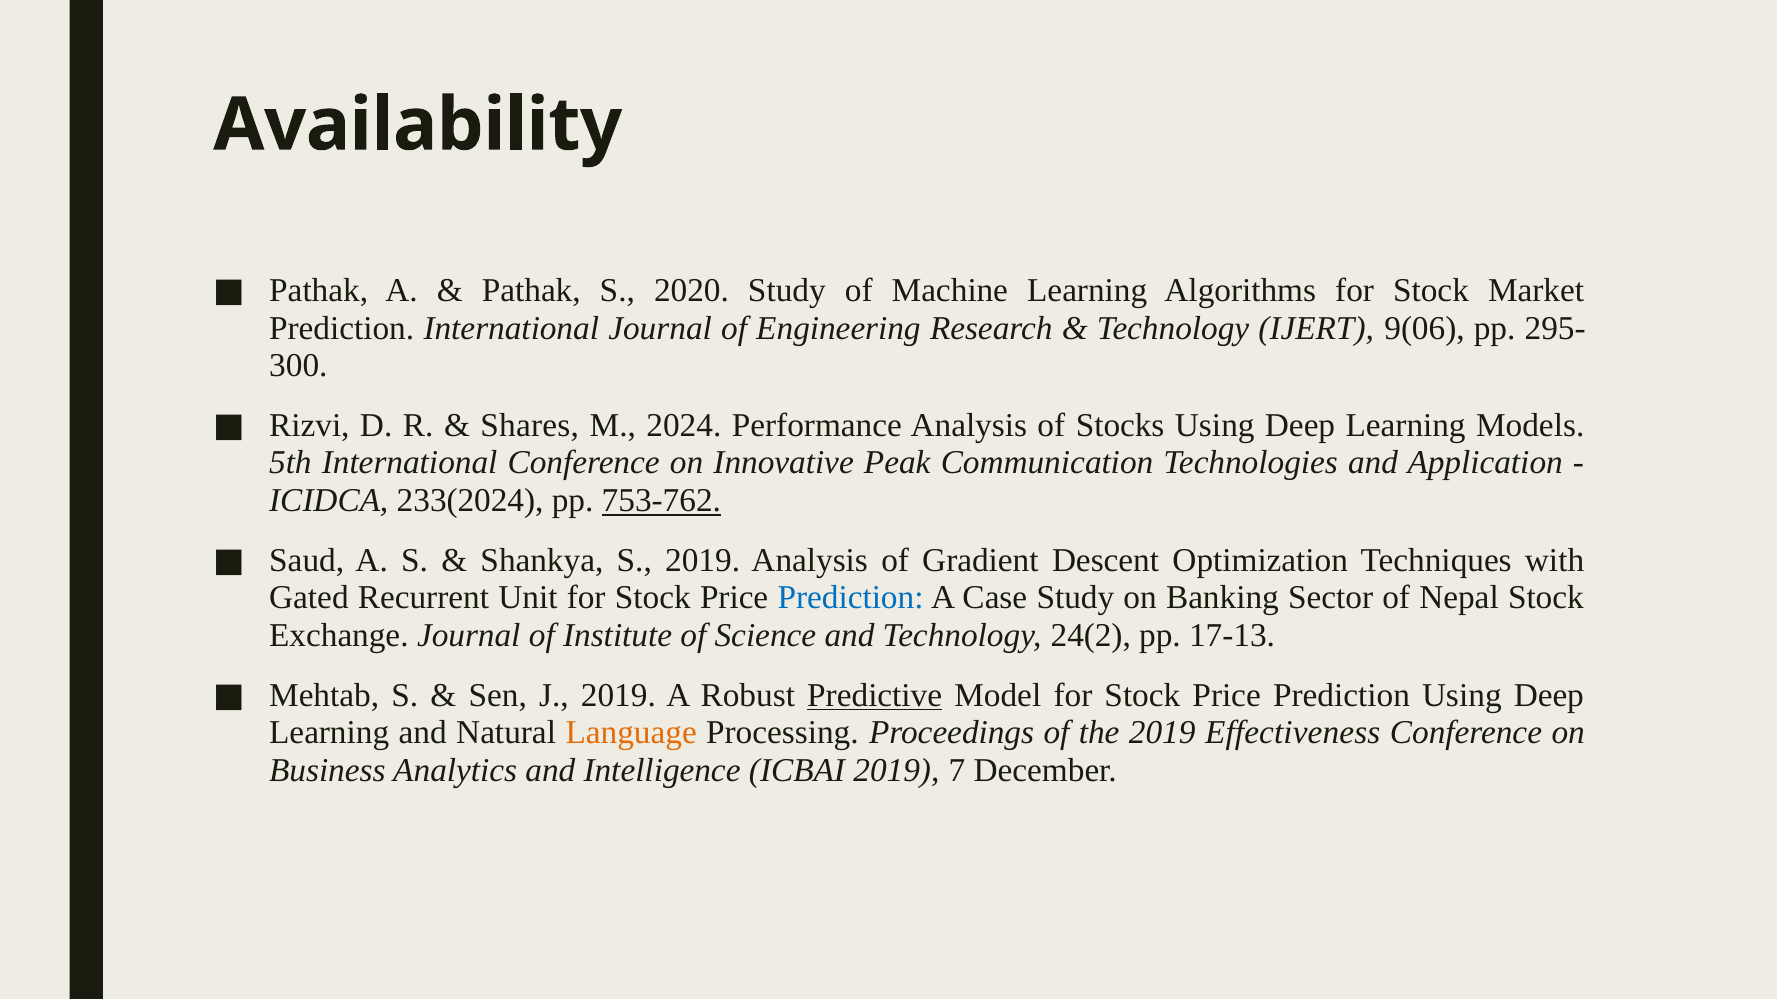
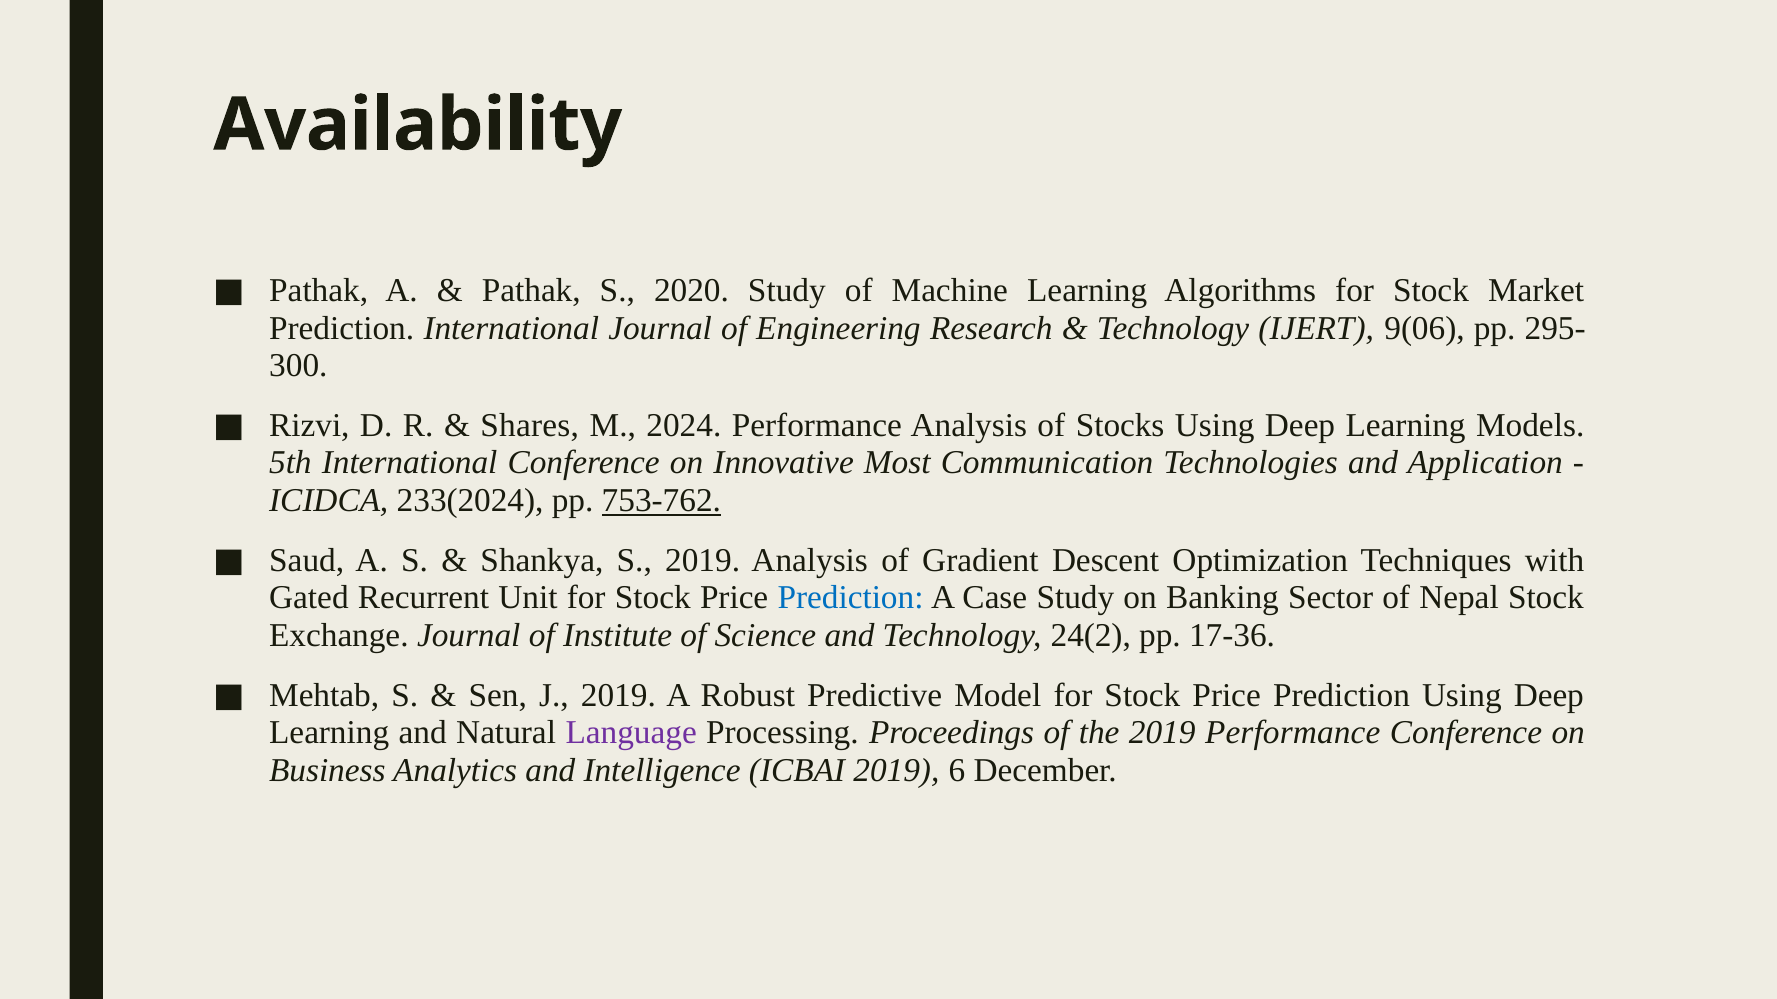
Peak: Peak -> Most (897, 463)
17-13: 17-13 -> 17-36 (1232, 636)
Predictive underline: present -> none (875, 696)
Language colour: orange -> purple (631, 733)
2019 Effectiveness: Effectiveness -> Performance (1293, 733)
7: 7 -> 6 (957, 771)
